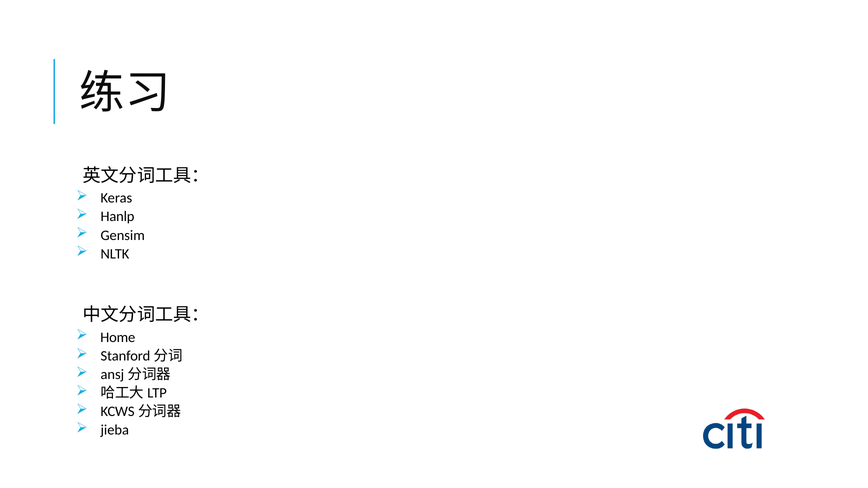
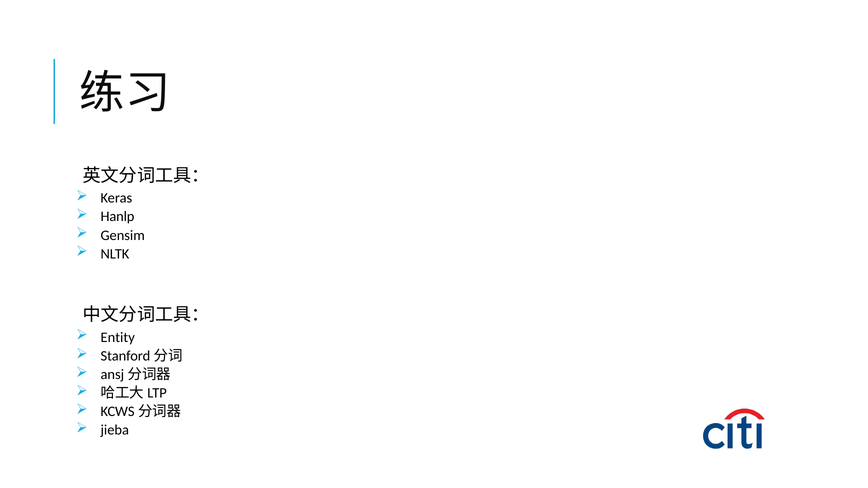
Home: Home -> Entity (118, 338)
